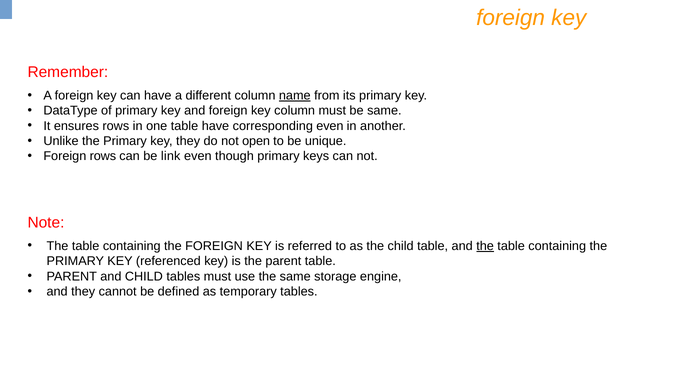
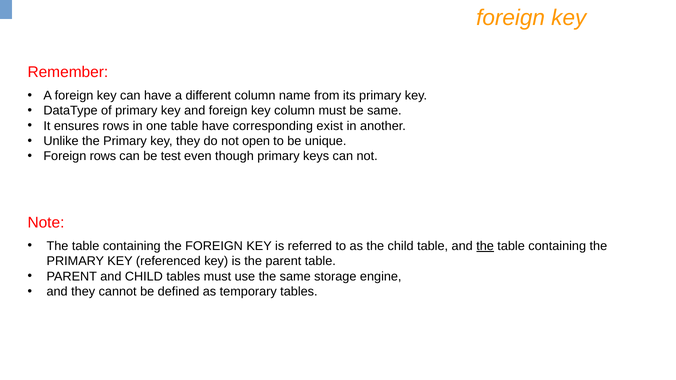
name underline: present -> none (295, 96)
corresponding even: even -> exist (330, 126)
link: link -> test (171, 156)
